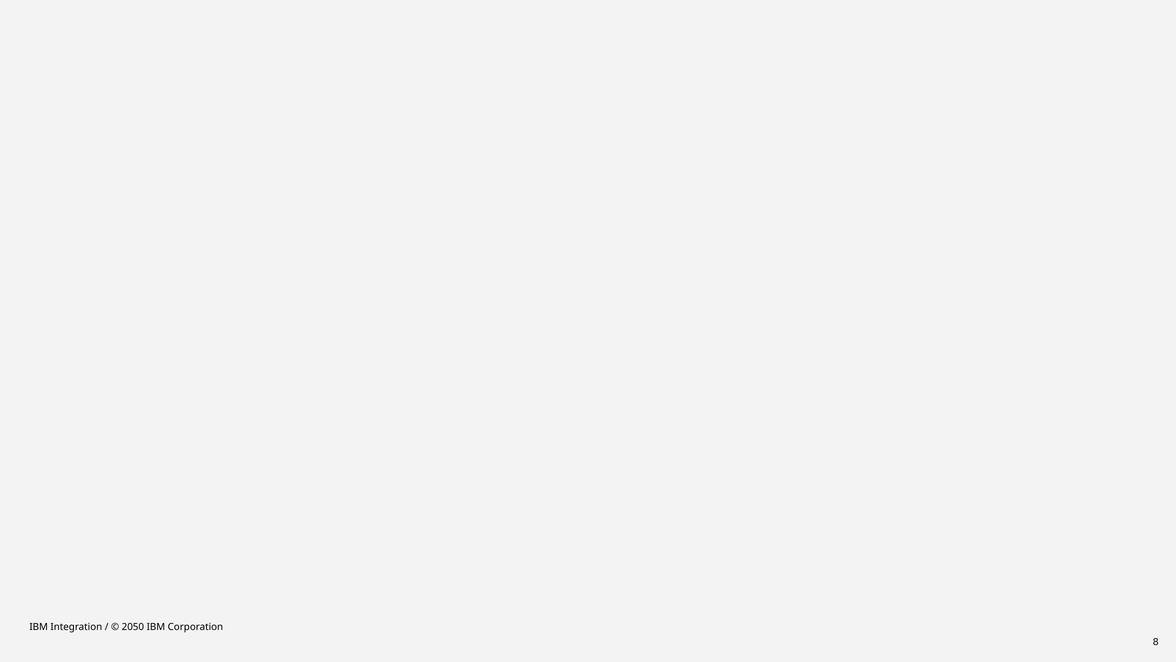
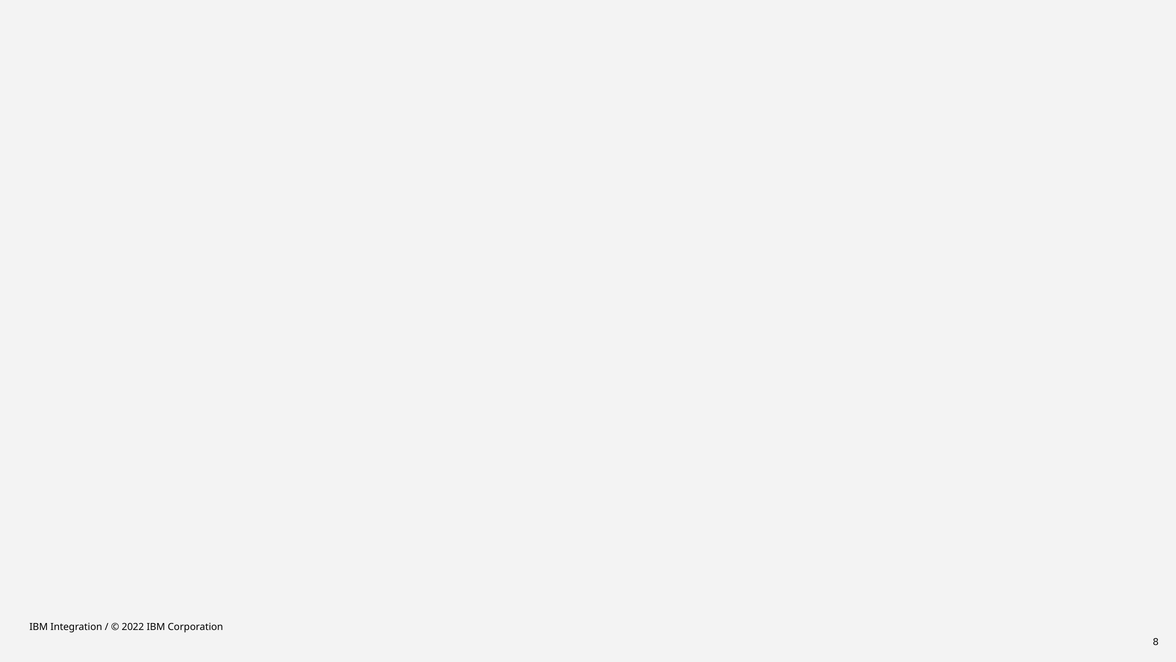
2050: 2050 -> 2022 (133, 627)
